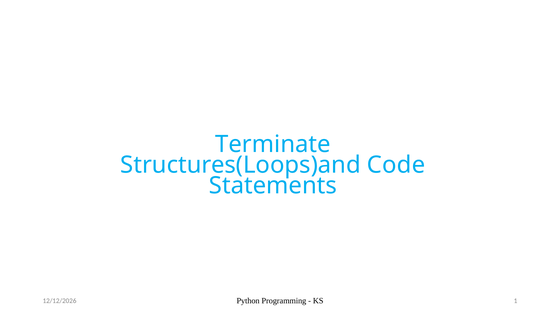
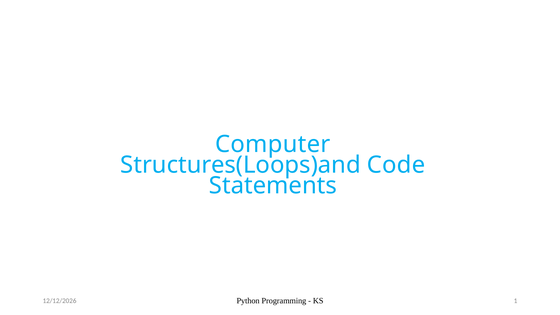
Terminate: Terminate -> Computer (273, 144)
